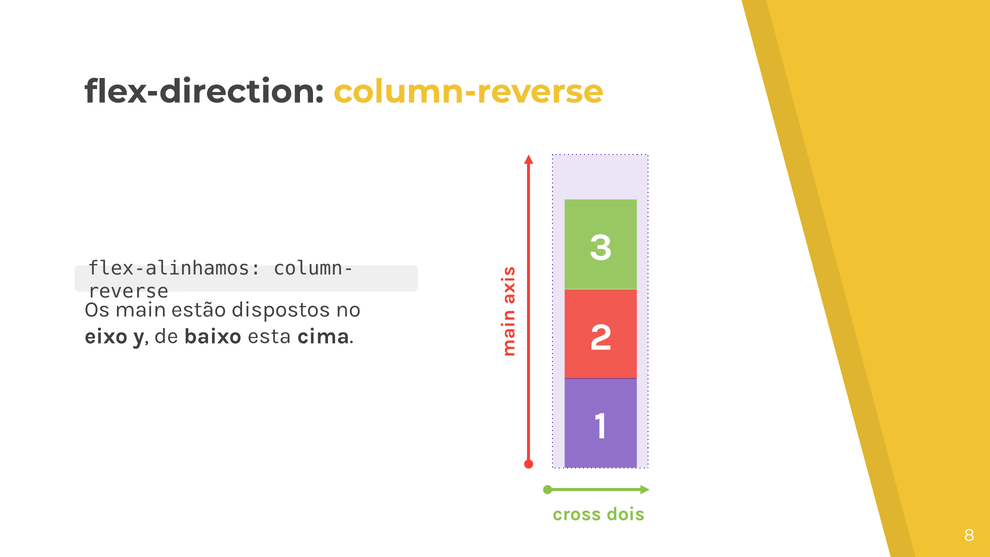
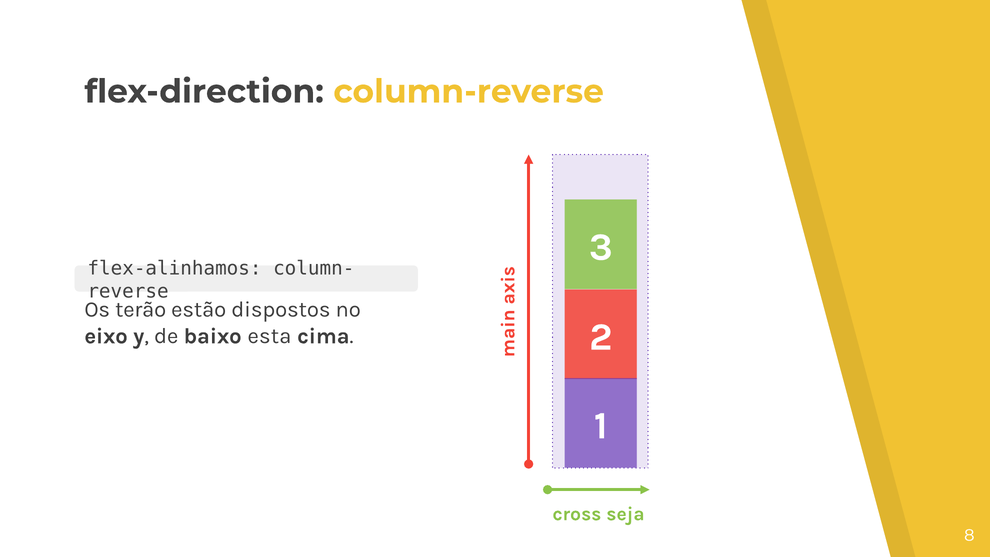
main: main -> terão (141, 310)
dois: dois -> seja (625, 514)
